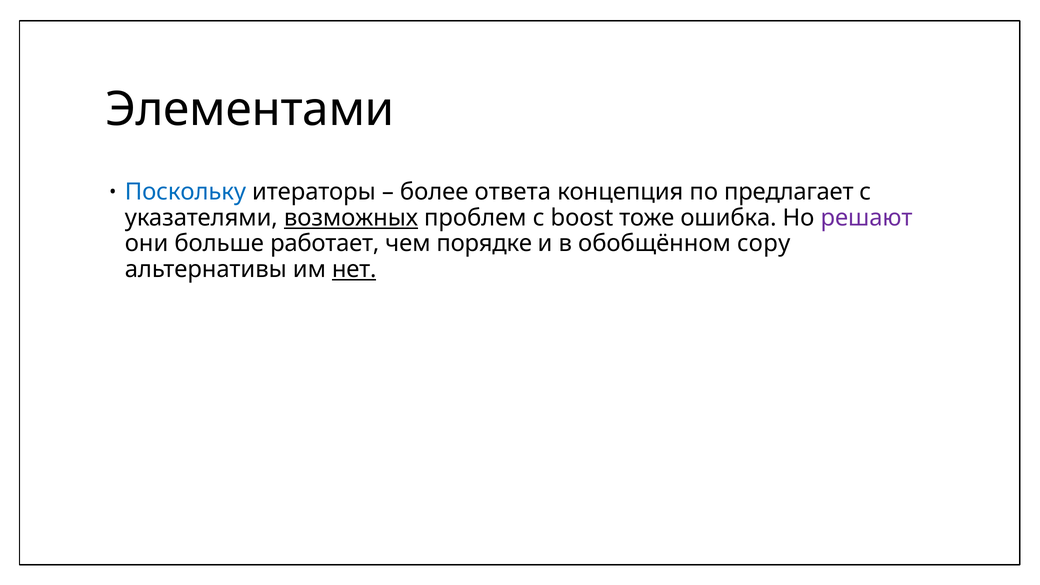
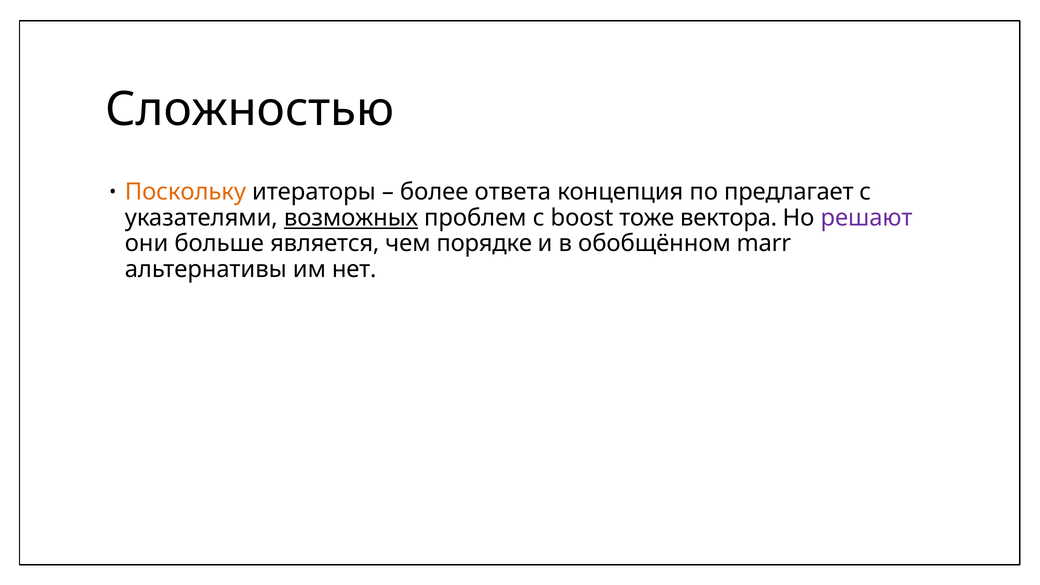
Элементами: Элементами -> Сложностью (250, 110)
Поскольку colour: blue -> orange (185, 192)
ошибка: ошибка -> вектора (729, 218)
работает: работает -> является (325, 244)
copy: copy -> marr (764, 244)
нет underline: present -> none (354, 269)
